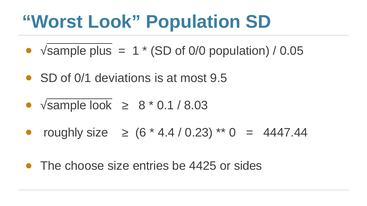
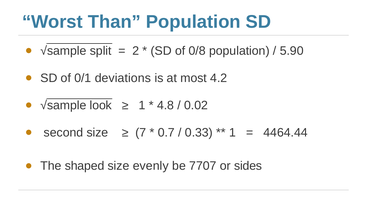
Worst Look: Look -> Than (114, 22)
plus: plus -> split (101, 51)
1: 1 -> 2 (136, 51)
0/0: 0/0 -> 0/8 (197, 51)
0.05: 0.05 -> 5.90 (292, 51)
9.5: 9.5 -> 4.2 (219, 78)
8: 8 -> 1 (142, 106)
0.1: 0.1 -> 4.8 (166, 106)
8.03: 8.03 -> 0.02 (196, 106)
roughly: roughly -> second (63, 133)
6: 6 -> 7 (141, 133)
4.4: 4.4 -> 0.7 (166, 133)
0.23: 0.23 -> 0.33 (199, 133)
0: 0 -> 1 (233, 133)
4447.44: 4447.44 -> 4464.44 (286, 133)
choose: choose -> shaped (85, 166)
entries: entries -> evenly (151, 166)
4425: 4425 -> 7707 (203, 166)
